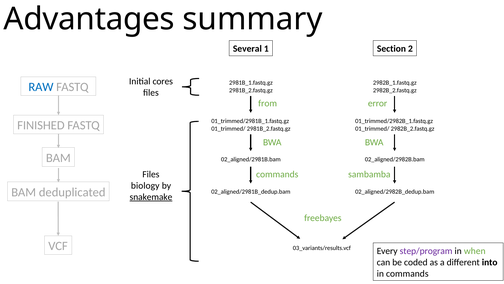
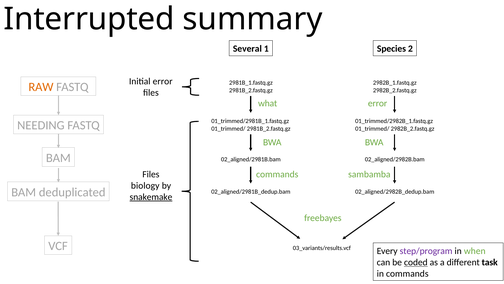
Advantages: Advantages -> Interrupted (89, 19)
Section: Section -> Species (391, 49)
Initial cores: cores -> error (163, 81)
RAW colour: blue -> orange (41, 87)
from: from -> what (268, 103)
FINISHED: FINISHED -> NEEDING (41, 125)
coded underline: none -> present (416, 262)
into: into -> task (490, 262)
